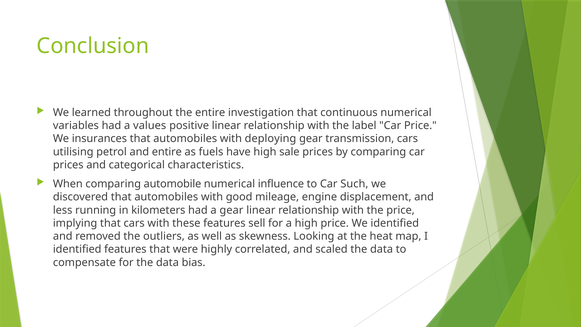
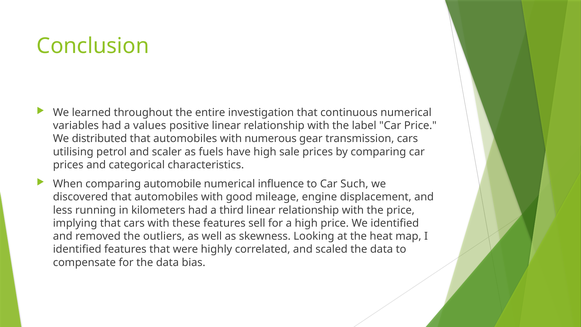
insurances: insurances -> distributed (99, 139)
deploying: deploying -> numerous (271, 139)
and entire: entire -> scaler (167, 152)
a gear: gear -> third (232, 210)
